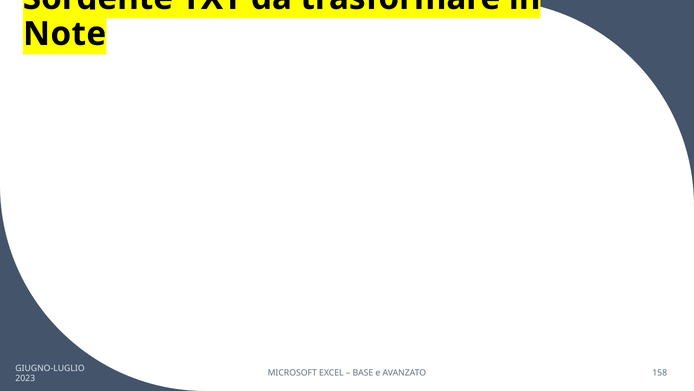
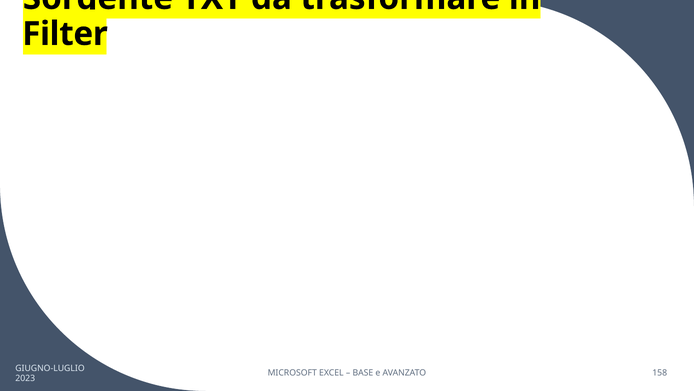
Note: Note -> Filter (65, 34)
